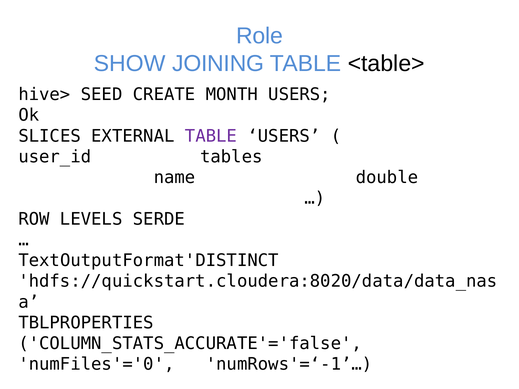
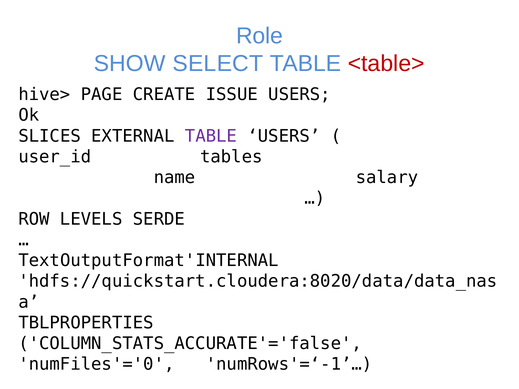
JOINING: JOINING -> SELECT (218, 63)
<table> colour: black -> red (386, 63)
SEED: SEED -> PAGE (102, 95)
MONTH: MONTH -> ISSUE (232, 95)
double: double -> salary (387, 178)
TextOutputFormat'DISTINCT: TextOutputFormat'DISTINCT -> TextOutputFormat'INTERNAL (149, 261)
